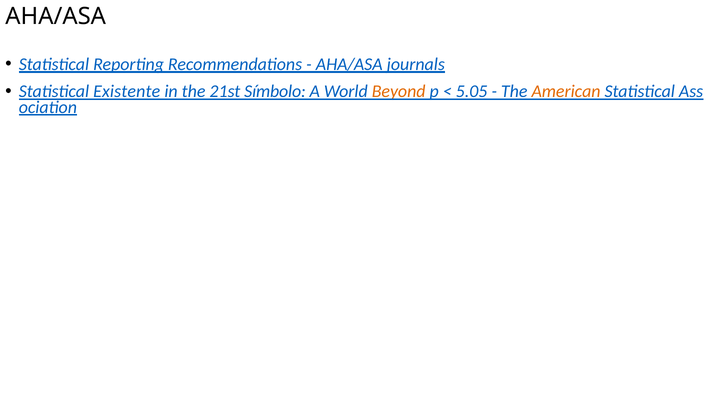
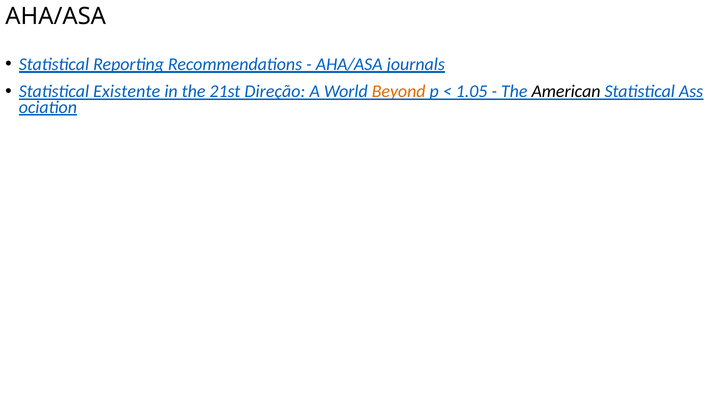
Símbolo: Símbolo -> Direção (275, 91)
5.05: 5.05 -> 1.05 (472, 91)
American colour: orange -> black (566, 91)
